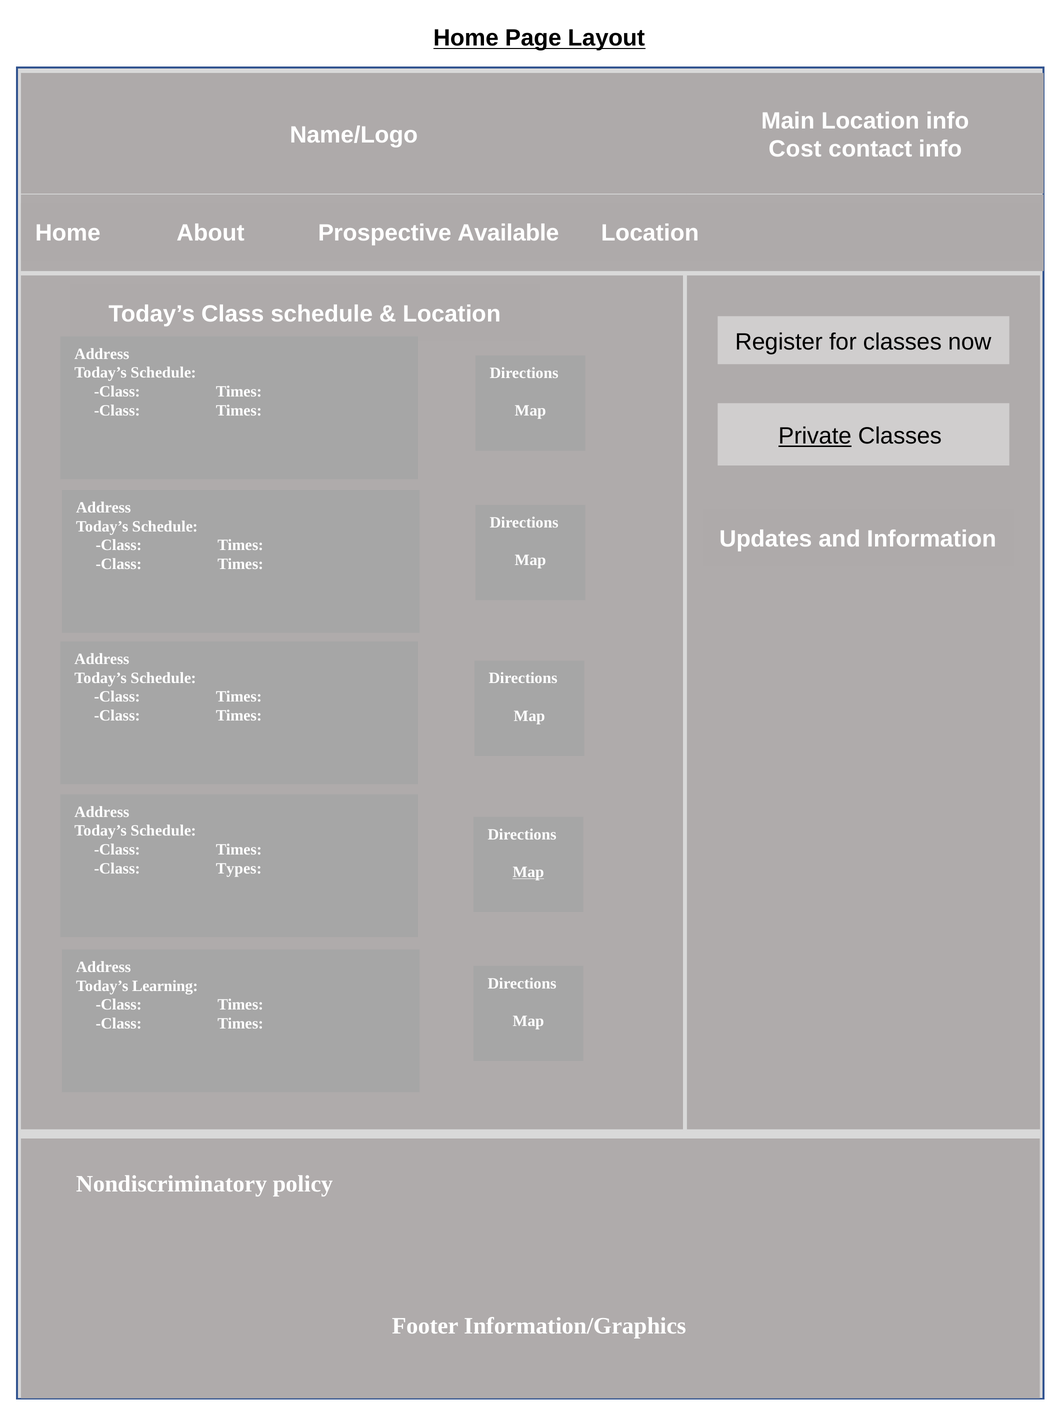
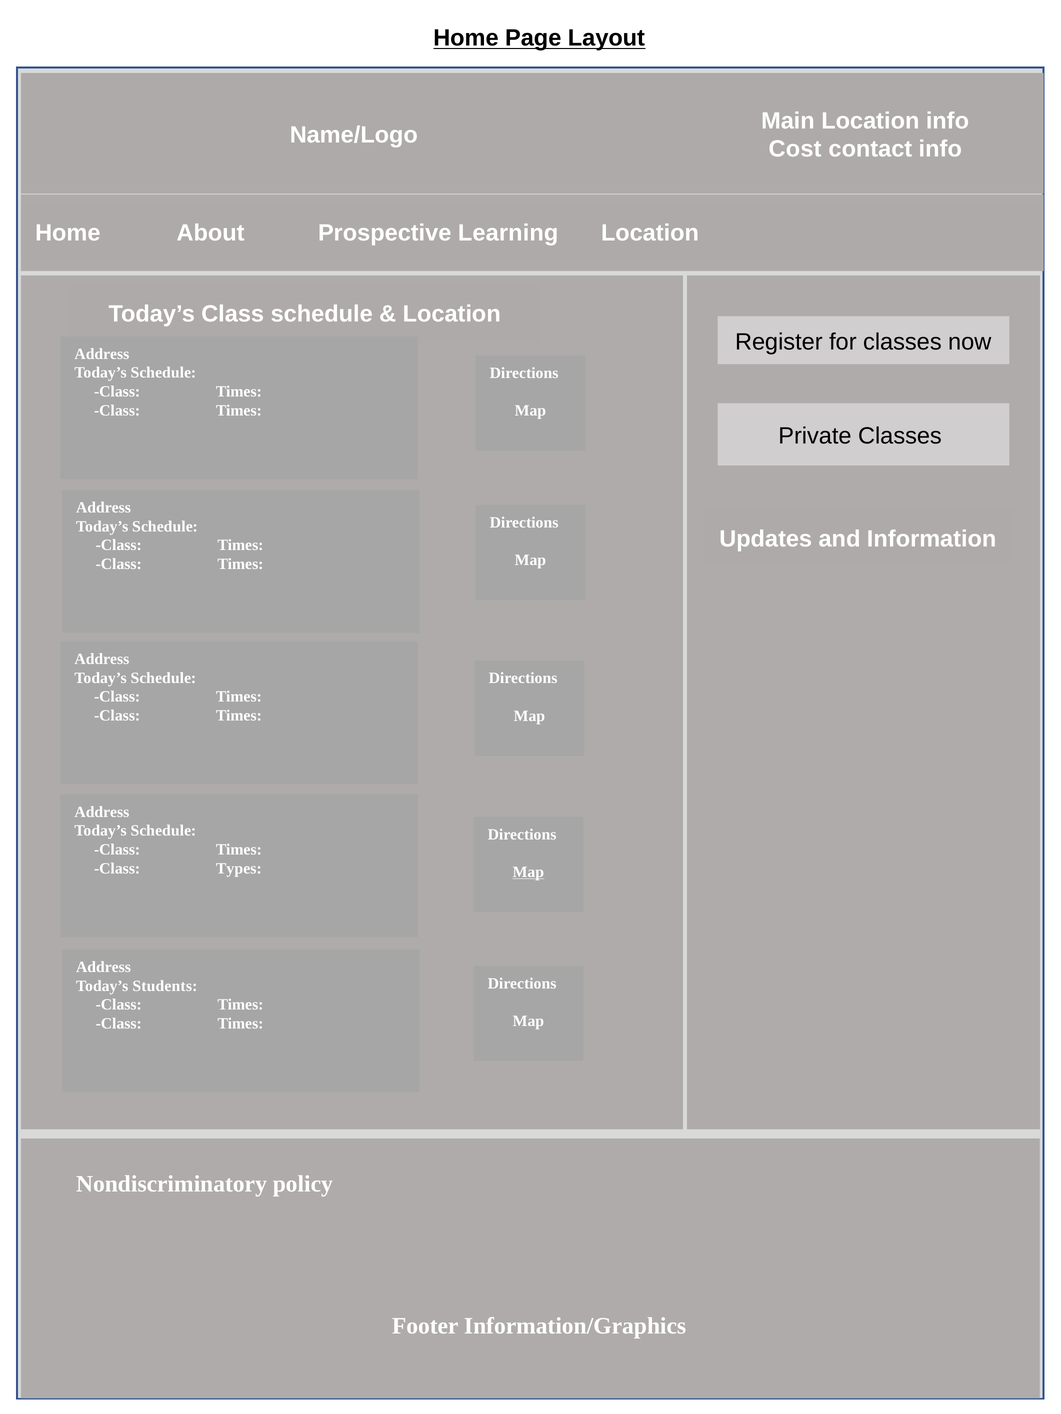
Available: Available -> Learning (508, 233)
Private underline: present -> none (815, 436)
Learning: Learning -> Students (165, 986)
